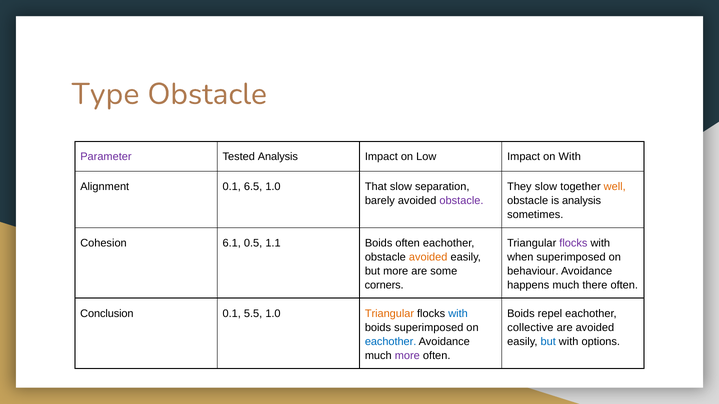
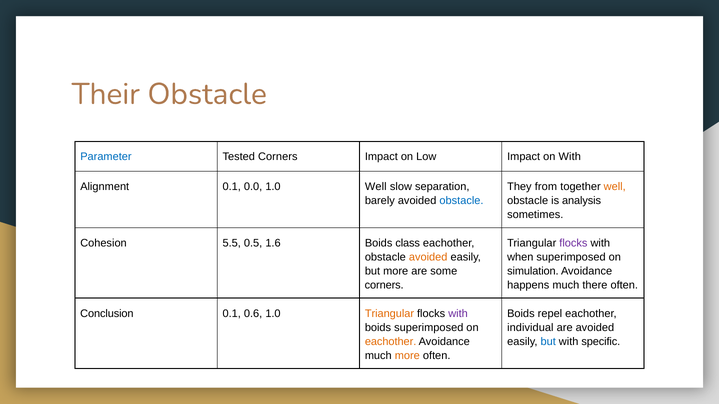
Type: Type -> Their (106, 94)
Parameter colour: purple -> blue (106, 157)
Tested Analysis: Analysis -> Corners (278, 157)
6.5: 6.5 -> 0.0 (253, 187)
1.0 That: That -> Well (376, 187)
They slow: slow -> from (546, 187)
obstacle colour: purple -> blue (461, 201)
6.1: 6.1 -> 5.5 (232, 243)
1.1: 1.1 -> 1.6 (273, 243)
Boids often: often -> class (408, 243)
behaviour: behaviour -> simulation (533, 271)
5.5: 5.5 -> 0.6 (253, 314)
with colour: blue -> purple (458, 314)
collective: collective -> individual (530, 328)
eachother colour: blue -> orange (391, 342)
options: options -> specific (601, 342)
more colour: purple -> orange (407, 356)
